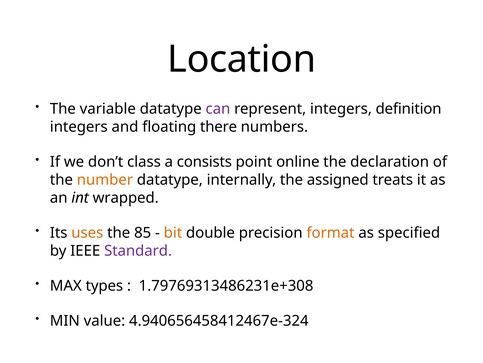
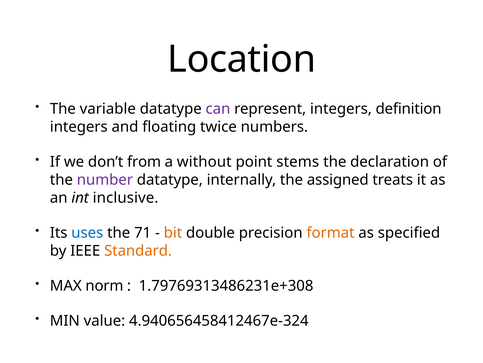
there: there -> twice (218, 127)
class: class -> from (144, 162)
consists: consists -> without (204, 162)
online: online -> stems (298, 162)
number colour: orange -> purple (105, 180)
wrapped: wrapped -> inclusive (126, 197)
uses colour: orange -> blue (87, 232)
85: 85 -> 71 (143, 232)
Standard colour: purple -> orange (138, 250)
types: types -> norm (104, 285)
